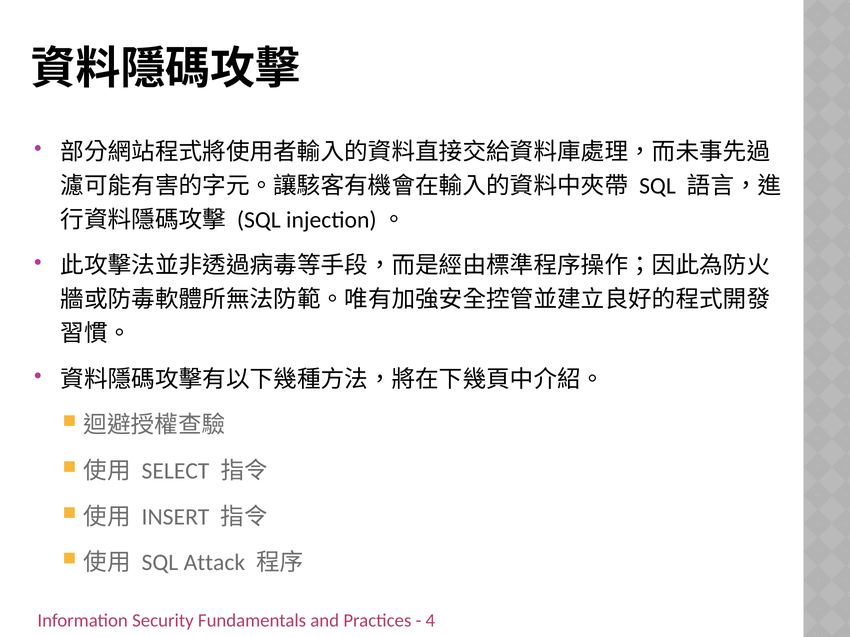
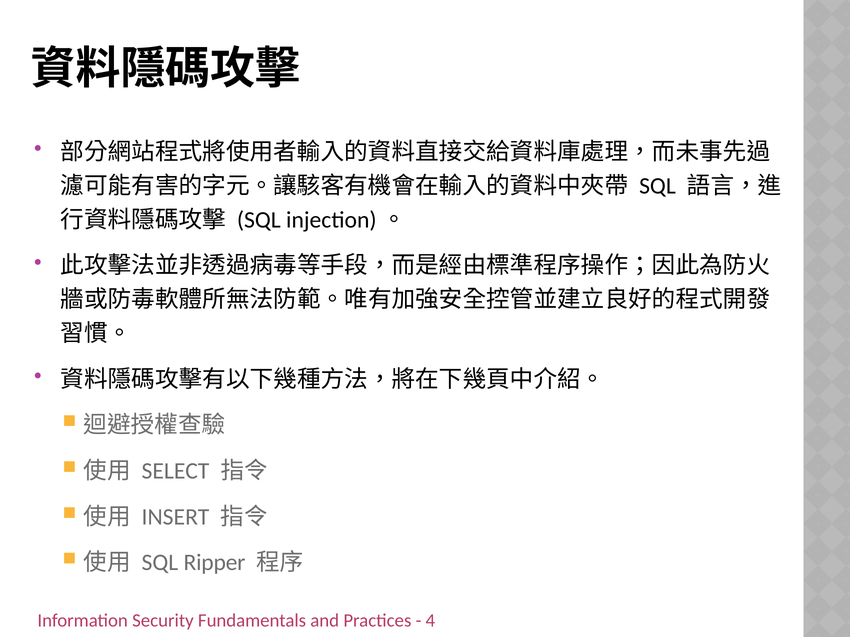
Attack: Attack -> Ripper (215, 563)
